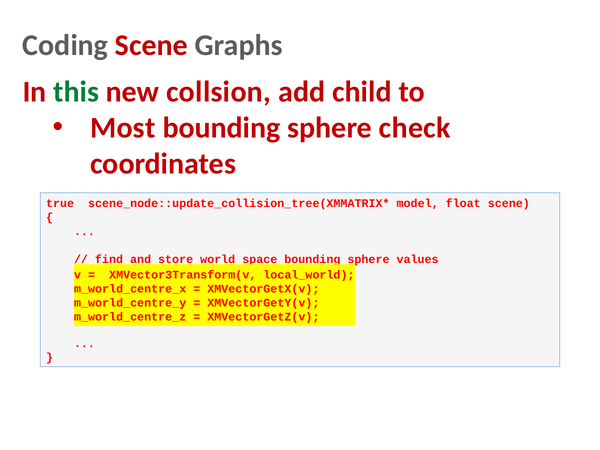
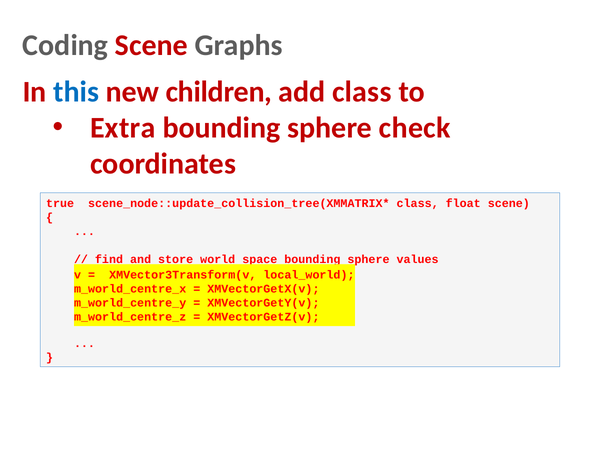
this colour: green -> blue (76, 92)
collsion: collsion -> children (219, 92)
add child: child -> class (362, 92)
Most: Most -> Extra (123, 128)
model: model -> class (418, 203)
